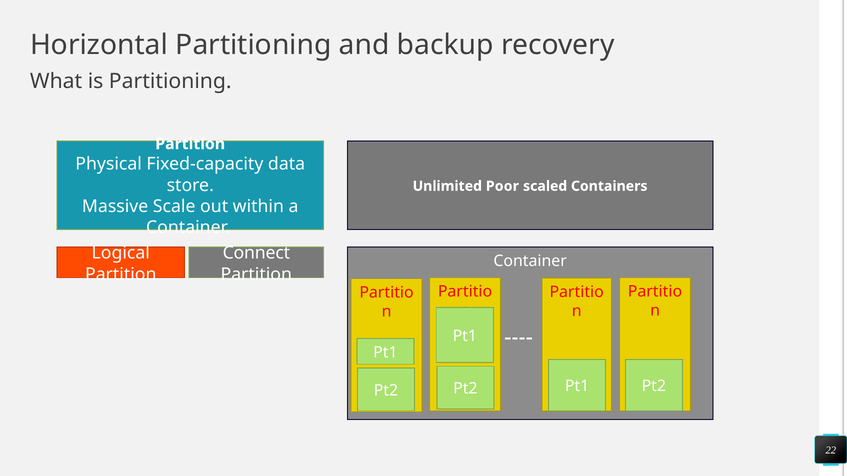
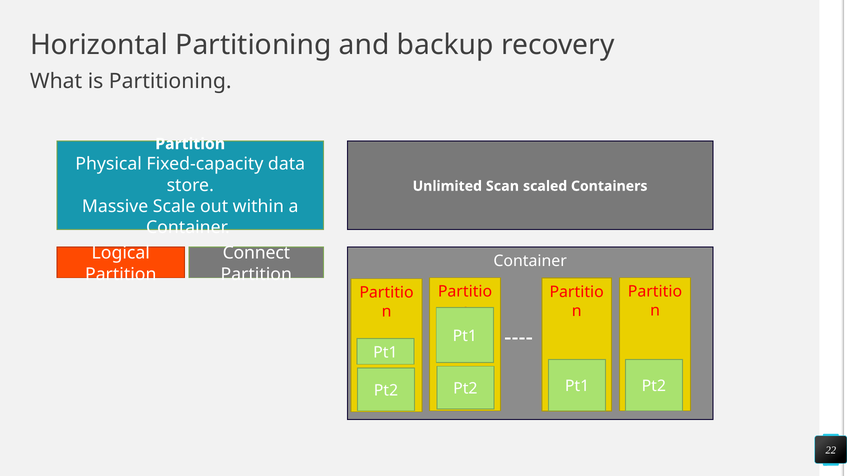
Poor: Poor -> Scan (502, 186)
